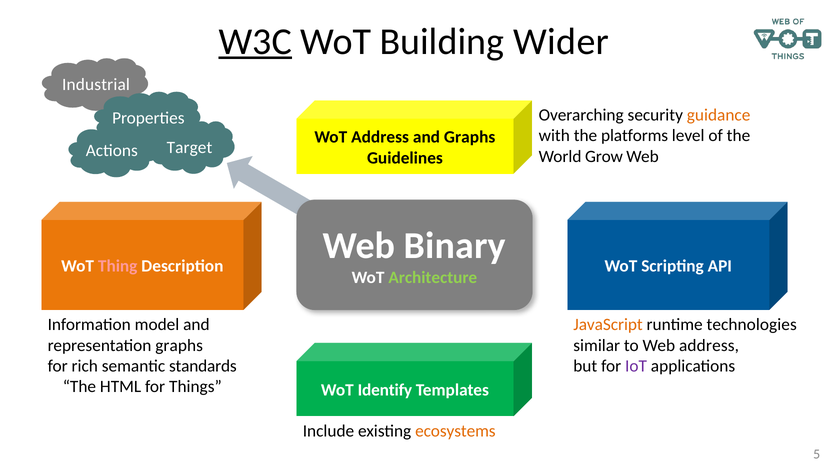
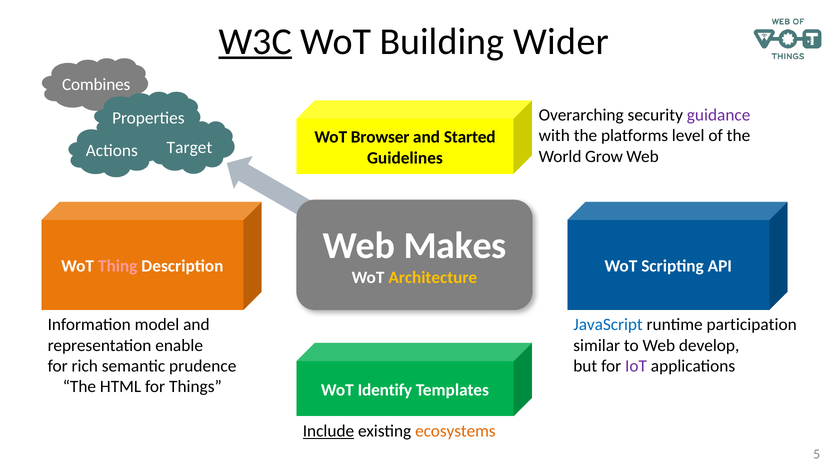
Industrial: Industrial -> Combines (96, 84)
guidance colour: orange -> purple (719, 115)
WoT Address: Address -> Browser (380, 137)
and Graphs: Graphs -> Started (470, 137)
Binary: Binary -> Makes (455, 246)
Architecture colour: light green -> yellow (433, 278)
JavaScript colour: orange -> blue (608, 325)
technologies: technologies -> participation (752, 325)
representation graphs: graphs -> enable (179, 345)
Web address: address -> develop (709, 345)
standards: standards -> prudence (203, 366)
Include underline: none -> present (328, 431)
